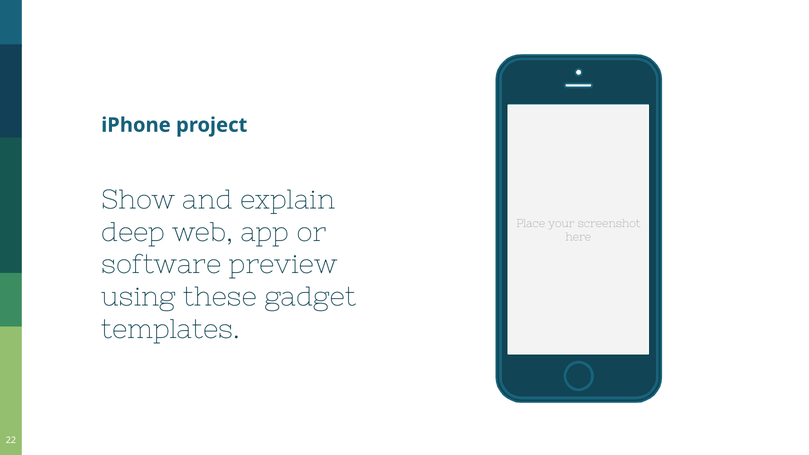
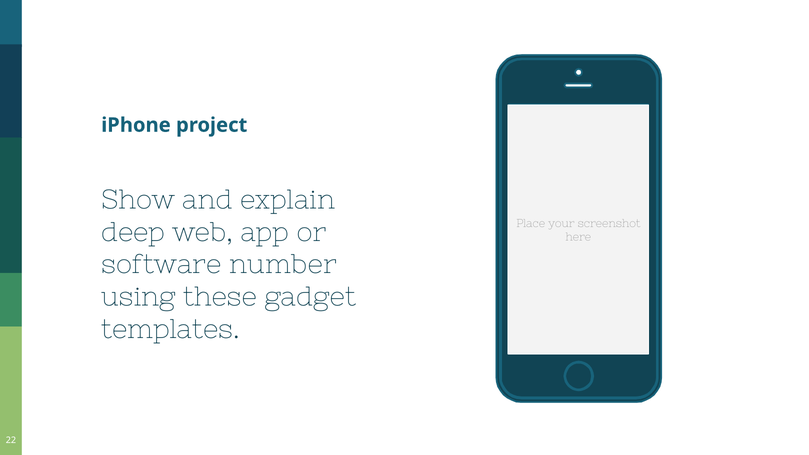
preview: preview -> number (283, 265)
